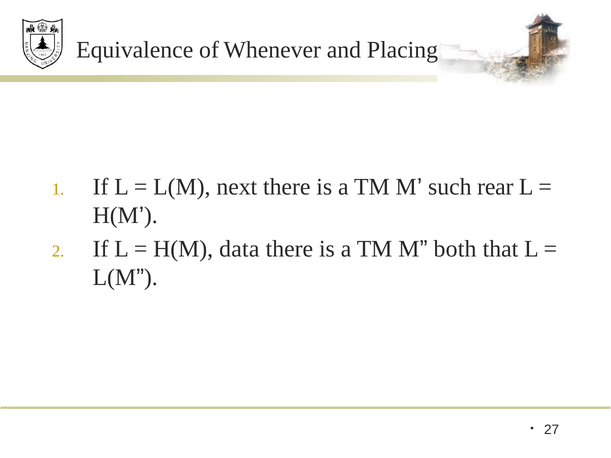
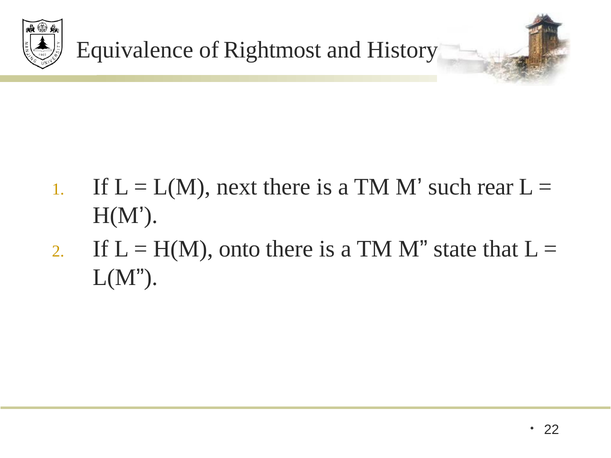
Whenever: Whenever -> Rightmost (272, 50)
Placing: Placing -> History (402, 50)
data: data -> onto (240, 249)
both: both -> state (455, 249)
27: 27 -> 22 (552, 430)
